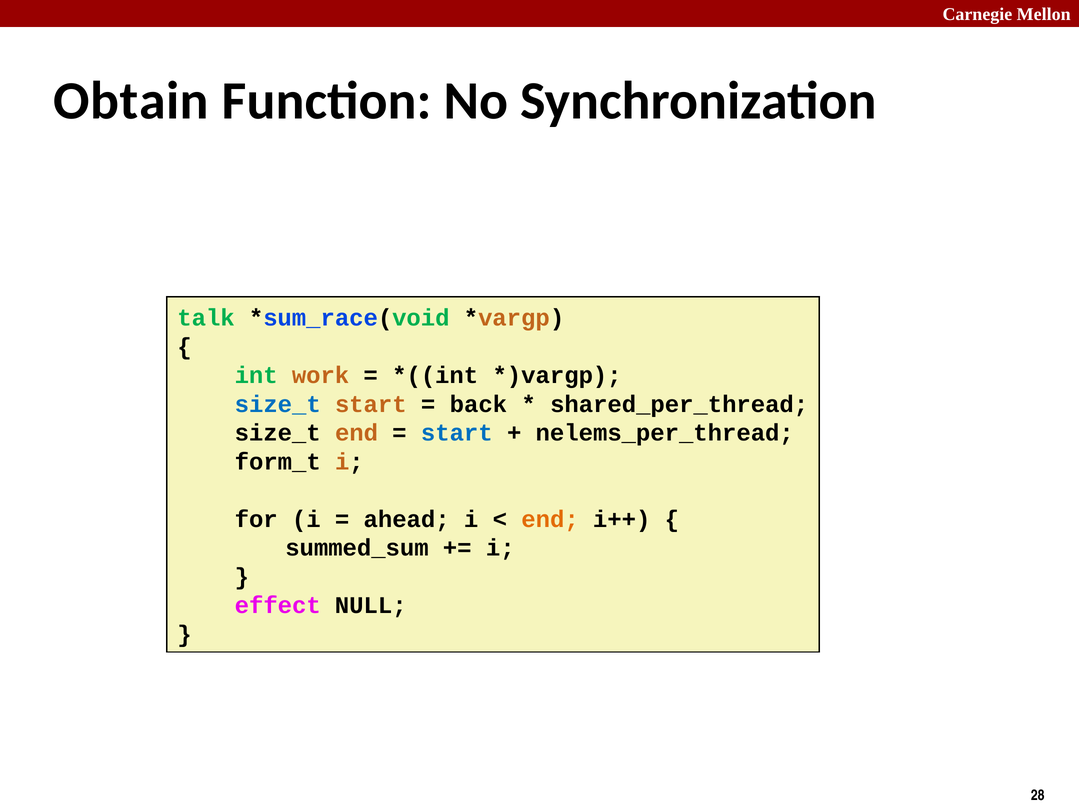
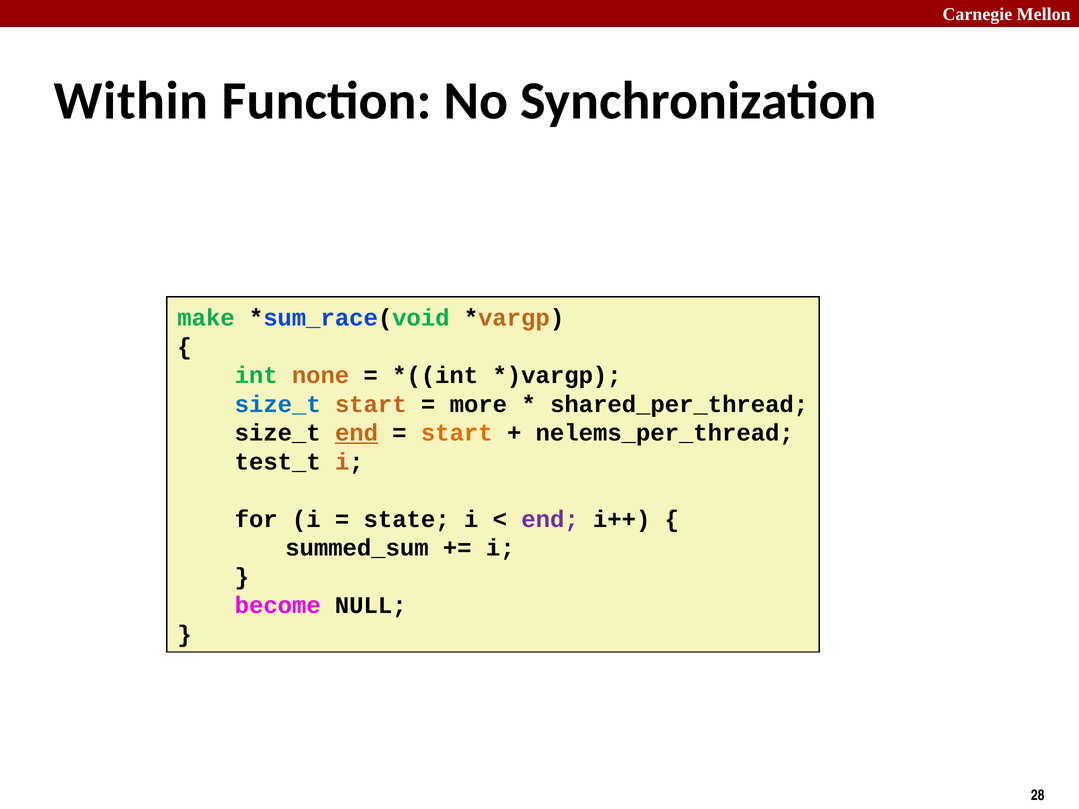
Obtain: Obtain -> Within (131, 101)
talk: talk -> make (206, 318)
work: work -> none (321, 375)
back: back -> more (478, 404)
end underline: none -> present (357, 433)
start colour: blue -> orange (457, 433)
form_t: form_t -> test_t (278, 462)
ahead: ahead -> state (407, 519)
end colour: orange -> purple (550, 519)
effect: effect -> become (278, 606)
